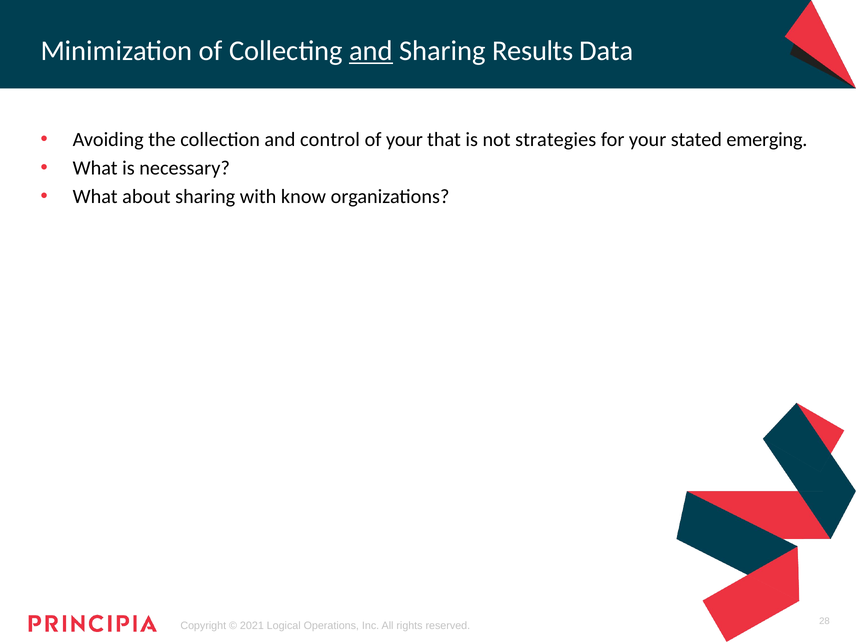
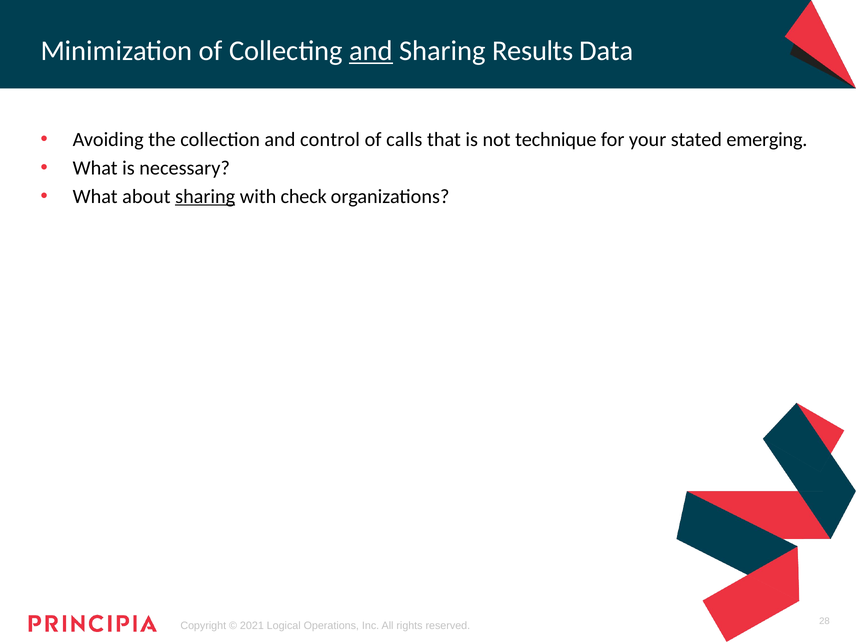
of your: your -> calls (404, 140)
strategies: strategies -> technique (556, 140)
sharing underline: none -> present (205, 196)
know: know -> check (304, 196)
